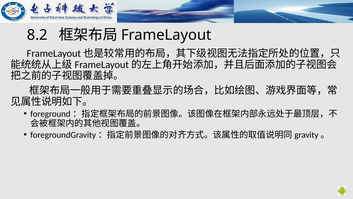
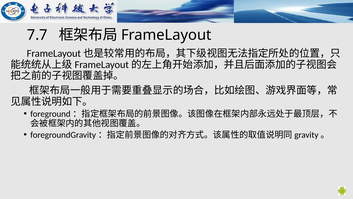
8.2: 8.2 -> 7.7 (37, 35)
